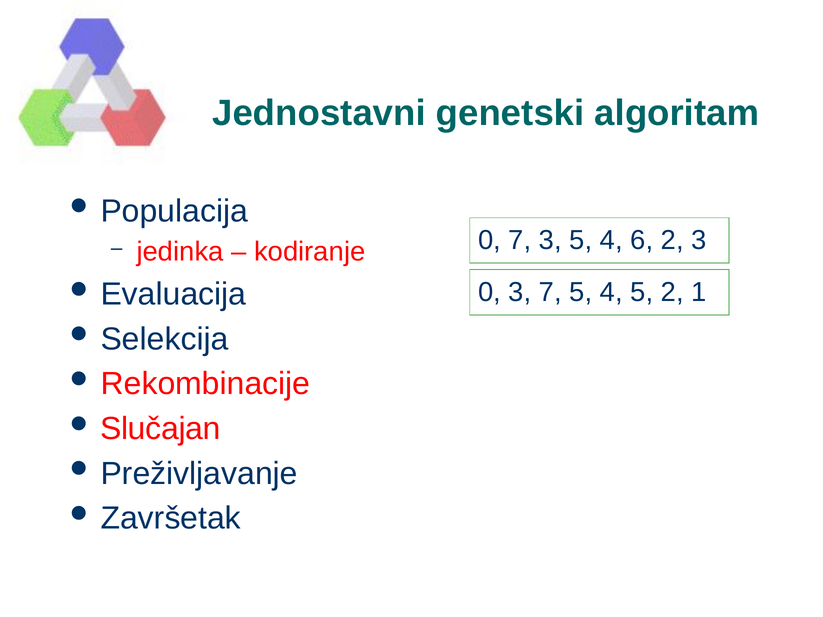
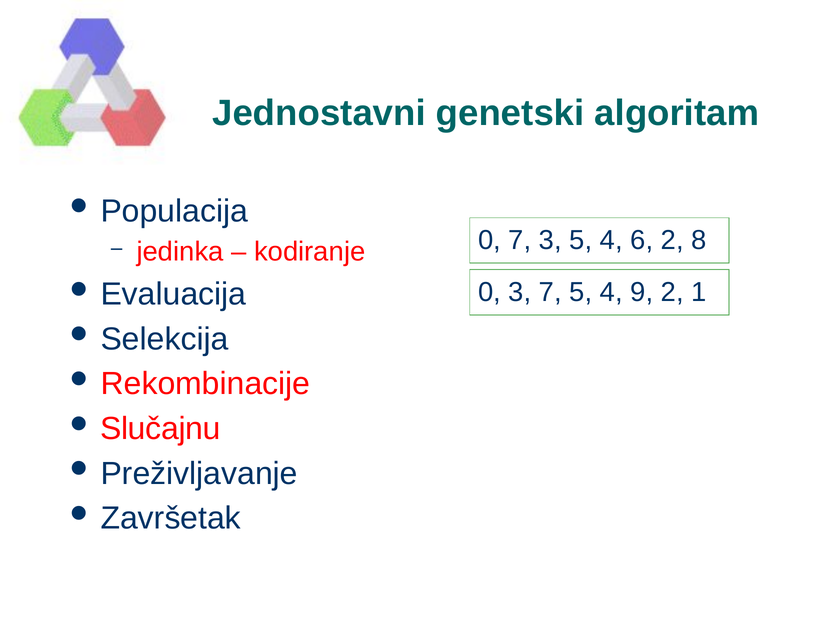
2 3: 3 -> 8 (699, 240)
4 5: 5 -> 9 (642, 292)
Slučajan: Slučajan -> Slučajnu (160, 429)
